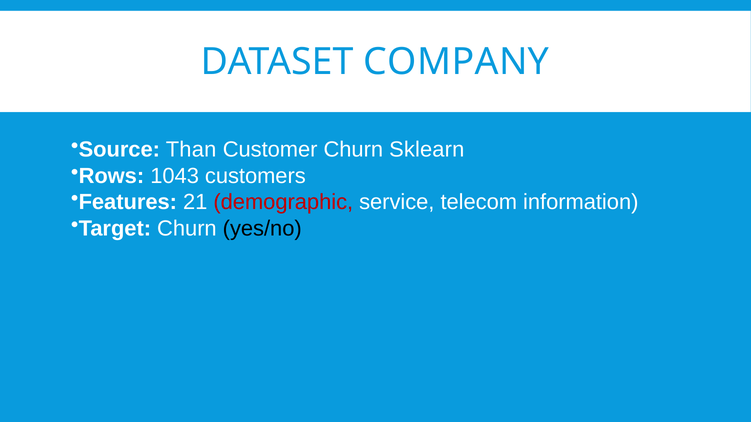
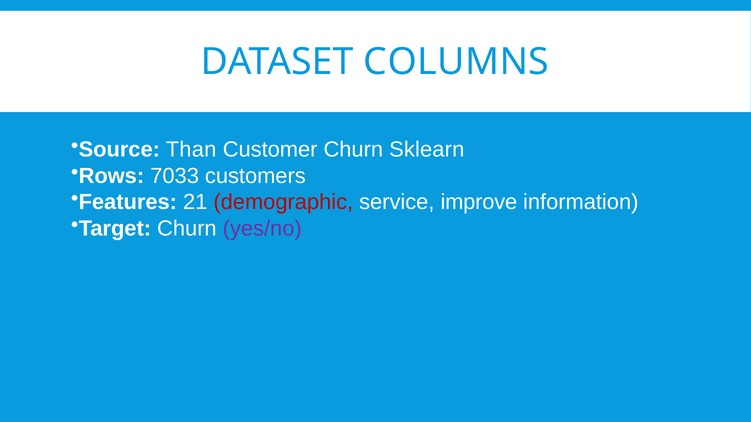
COMPANY: COMPANY -> COLUMNS (456, 62)
1043: 1043 -> 7033 (175, 176)
telecom: telecom -> improve (479, 202)
yes/no colour: black -> purple (262, 229)
